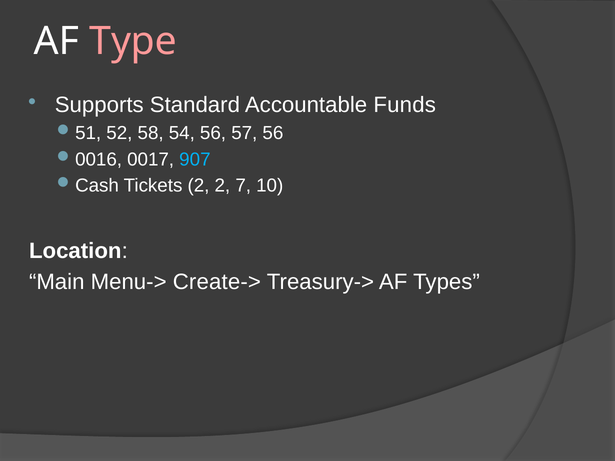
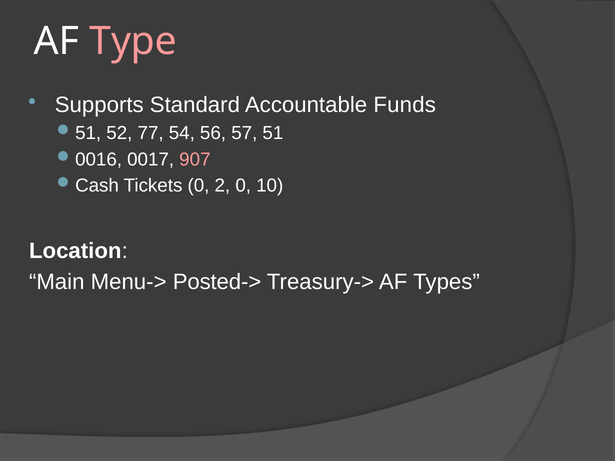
58: 58 -> 77 (151, 133)
57 56: 56 -> 51 (273, 133)
907 colour: light blue -> pink (195, 159)
Tickets 2: 2 -> 0 (198, 186)
2 7: 7 -> 0 (243, 186)
Create->: Create-> -> Posted-> (217, 282)
